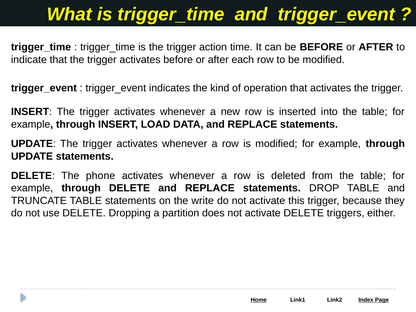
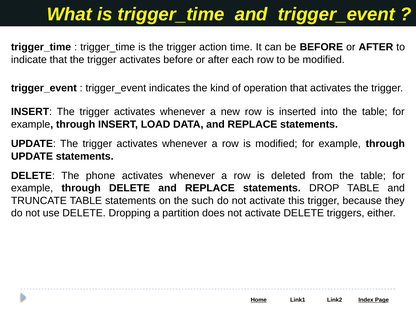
write: write -> such (203, 201)
